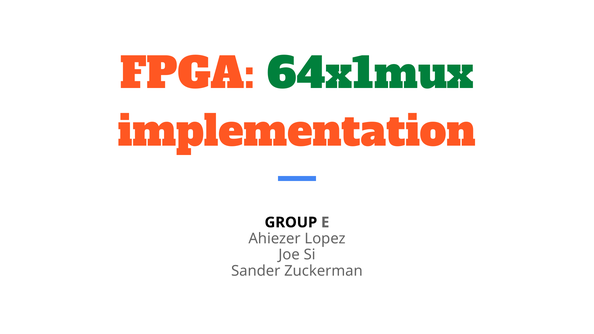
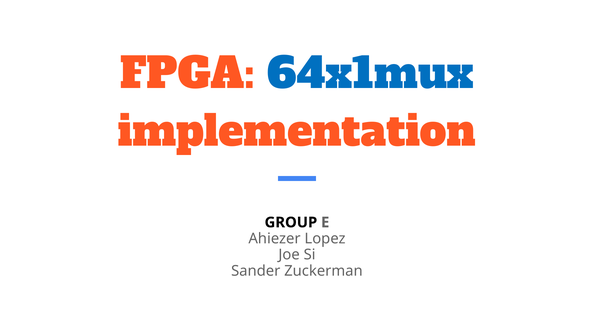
64x1mux colour: green -> blue (370, 74)
